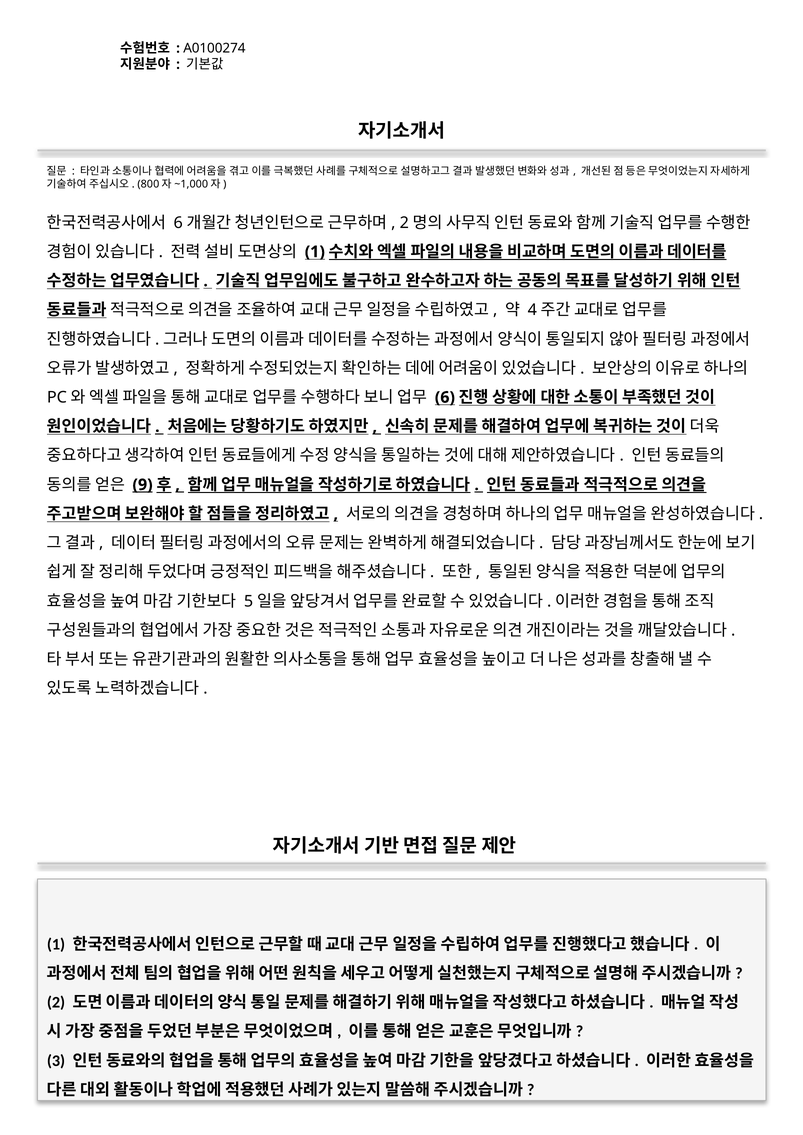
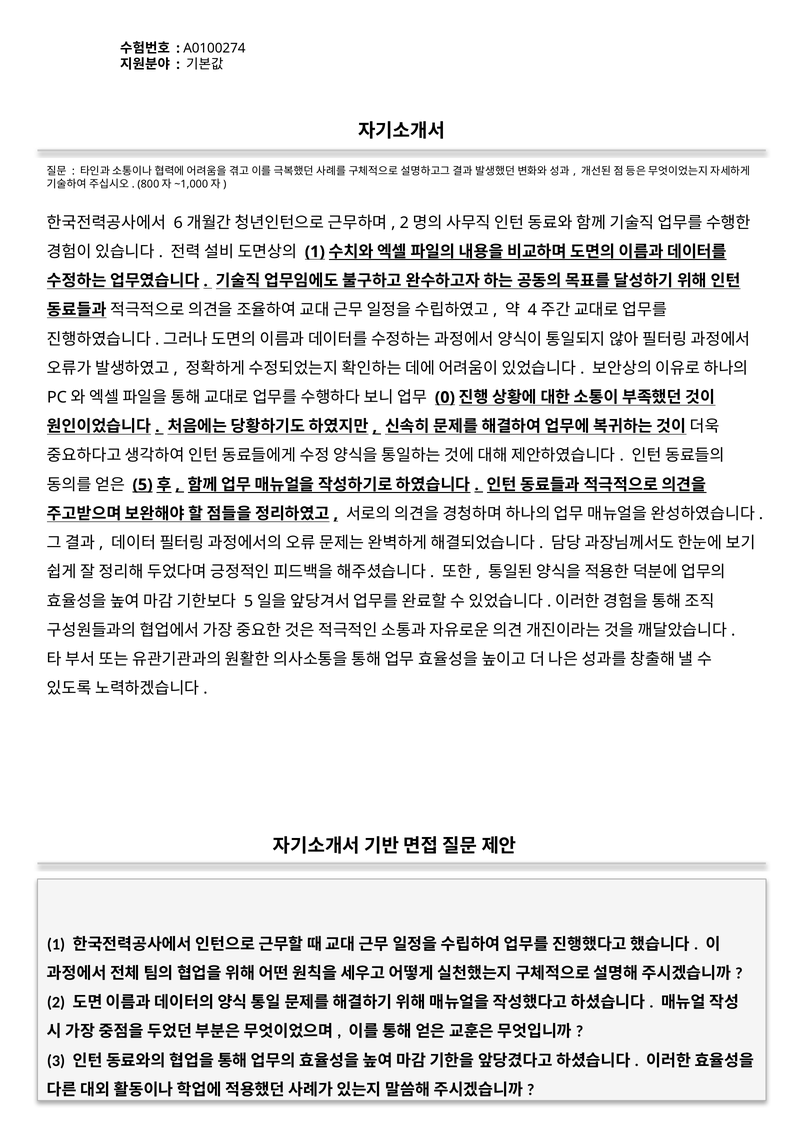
6: 6 -> 0 (445, 398)
9: 9 -> 5 (143, 485)
